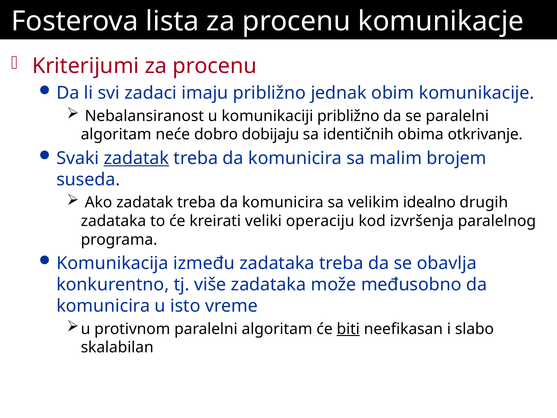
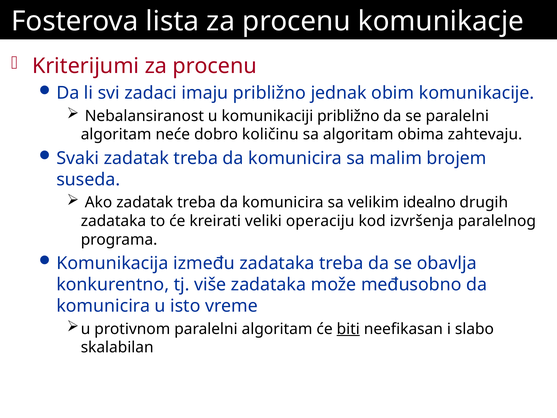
dobijaju: dobijaju -> količinu (270, 134)
sa identičnih: identičnih -> algoritam (358, 134)
otkrivanje: otkrivanje -> zahtevaju (485, 134)
zadatak underline: present -> none (136, 158)
